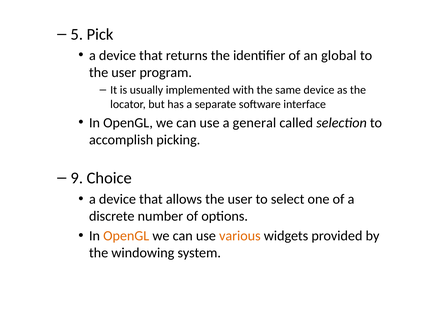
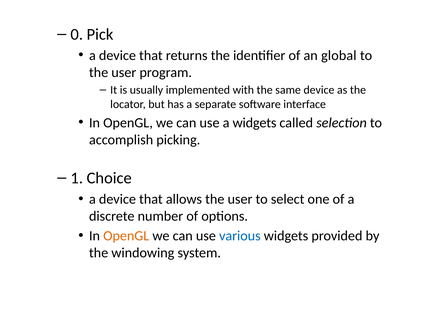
5: 5 -> 0 (77, 34)
a general: general -> widgets (255, 123)
9: 9 -> 1 (77, 178)
various colour: orange -> blue (240, 236)
